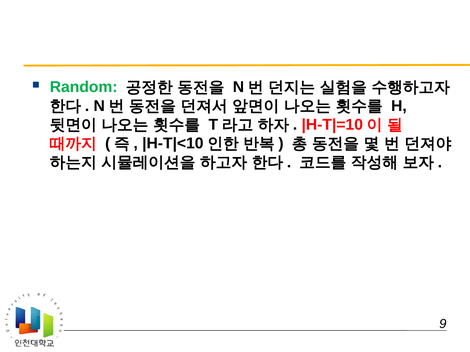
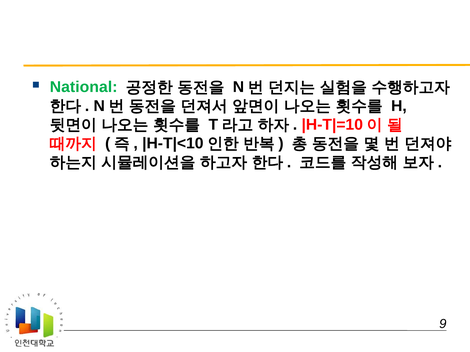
Random: Random -> National (84, 87)
